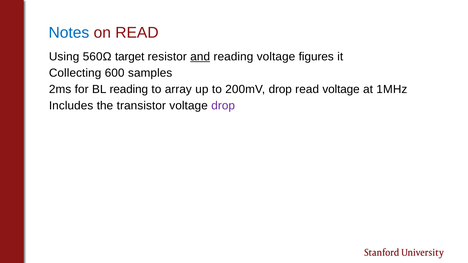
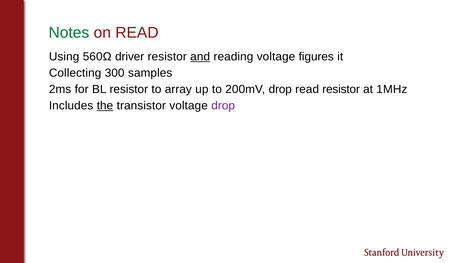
Notes colour: blue -> green (69, 33)
target: target -> driver (130, 57)
600: 600 -> 300 (115, 73)
BL reading: reading -> resistor (129, 89)
read voltage: voltage -> resistor (341, 89)
the underline: none -> present (105, 106)
